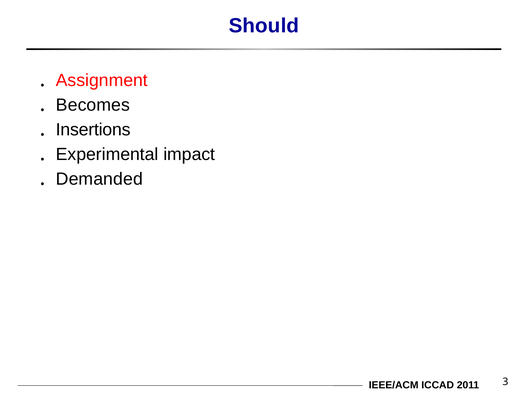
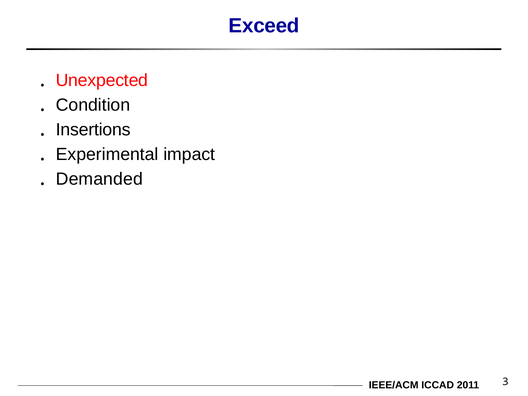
Should: Should -> Exceed (264, 26)
Assignment: Assignment -> Unexpected (102, 80)
Becomes: Becomes -> Condition (93, 105)
